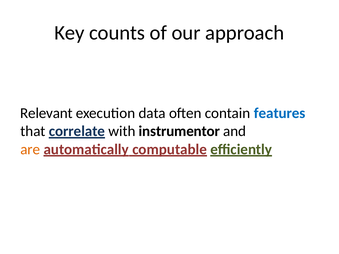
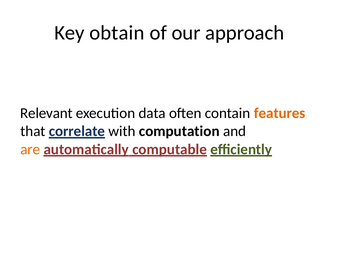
counts: counts -> obtain (117, 33)
features colour: blue -> orange (280, 113)
instrumentor: instrumentor -> computation (179, 131)
